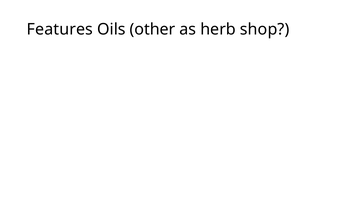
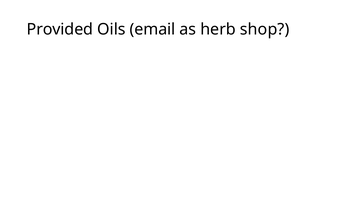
Features: Features -> Provided (60, 29)
other: other -> email (153, 29)
